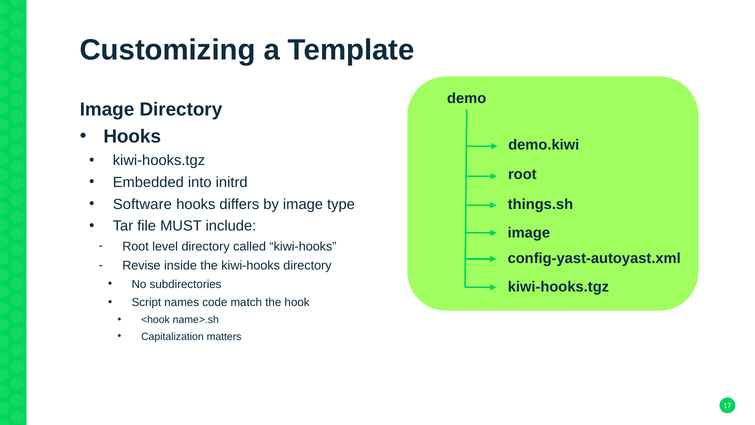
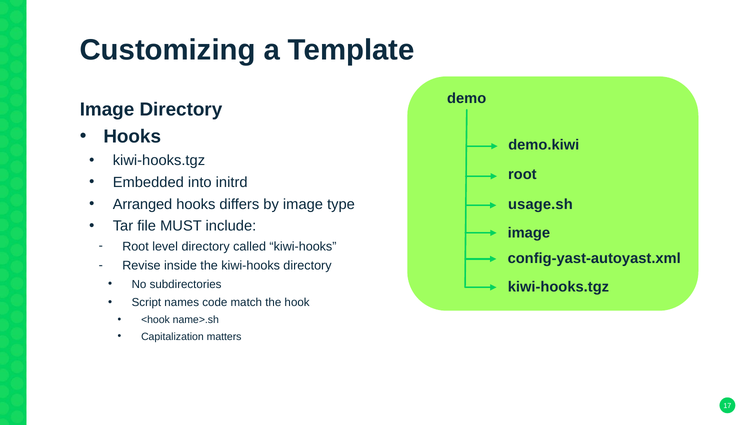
Software: Software -> Arranged (143, 204)
things.sh: things.sh -> usage.sh (540, 204)
